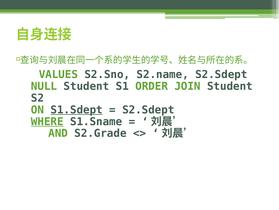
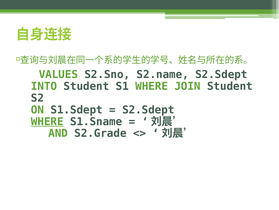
NULL: NULL -> INTO (44, 86)
S1 ORDER: ORDER -> WHERE (152, 86)
S1.Sdept underline: present -> none (77, 109)
